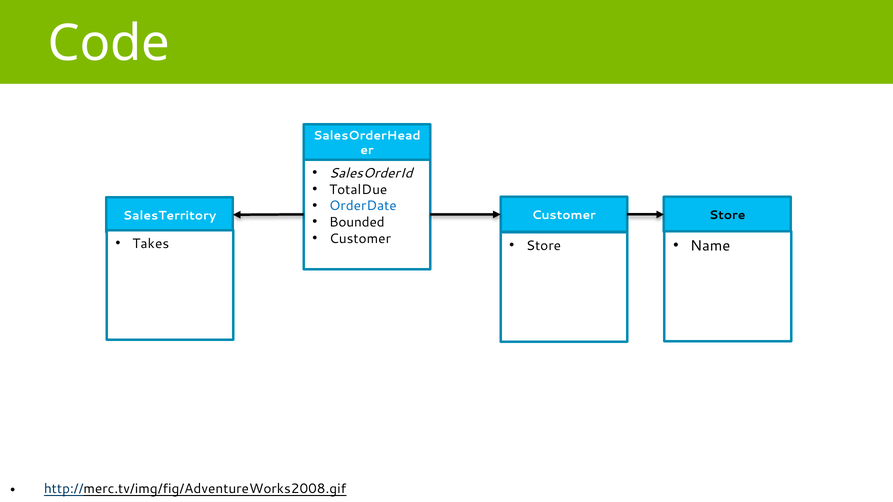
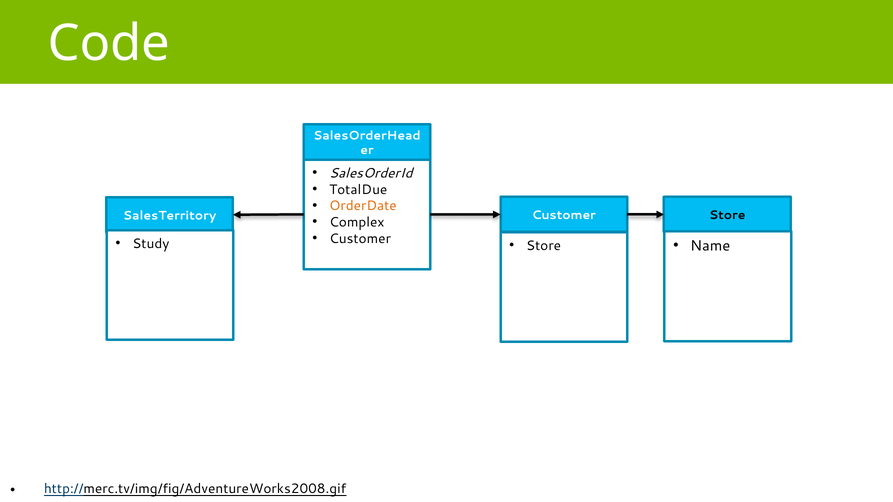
OrderDate colour: blue -> orange (363, 206)
Bounded: Bounded -> Complex (357, 222)
Takes: Takes -> Study (151, 244)
